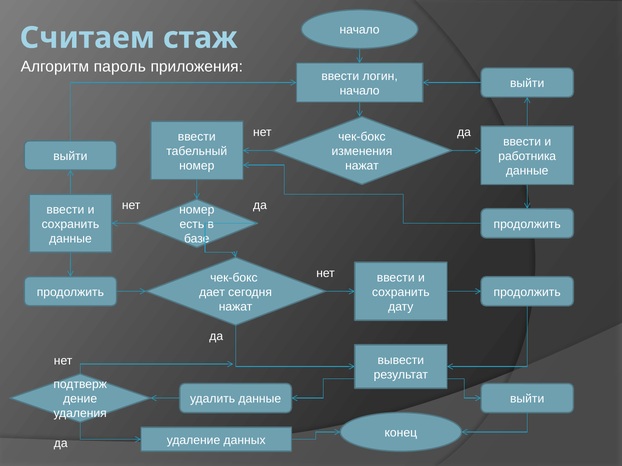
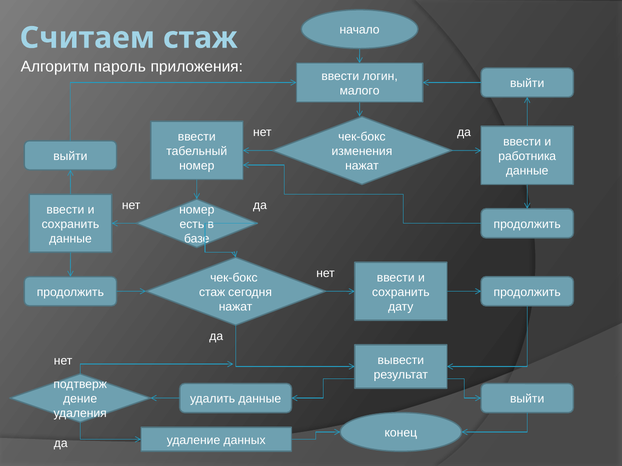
начало: начало -> малого (360, 91)
дает: дает -> стаж (212, 292)
